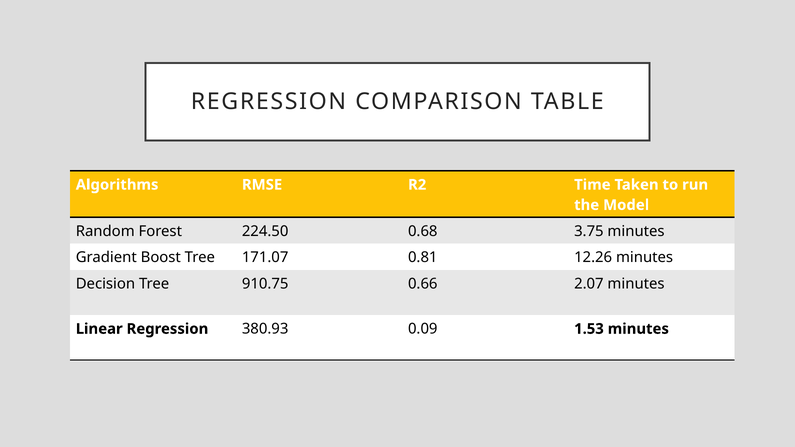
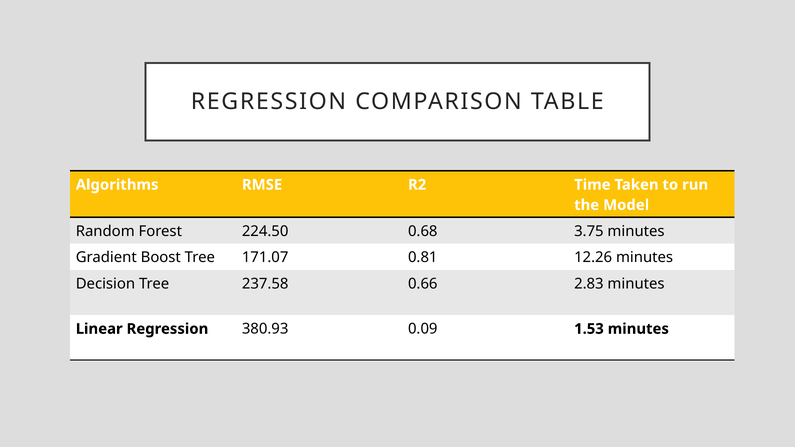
910.75: 910.75 -> 237.58 (265, 284)
2.07: 2.07 -> 2.83 (589, 284)
